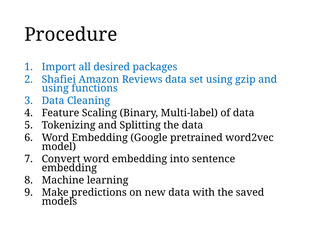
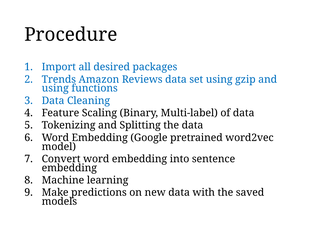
Shafiei: Shafiei -> Trends (59, 79)
